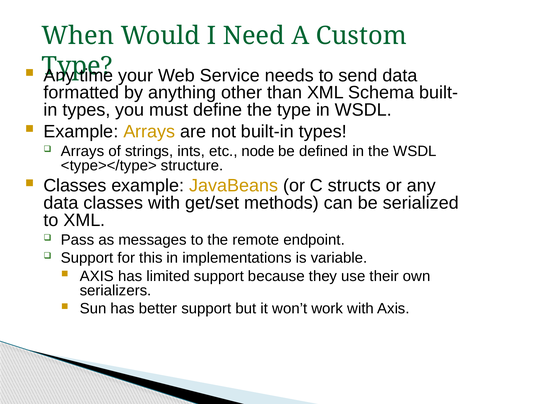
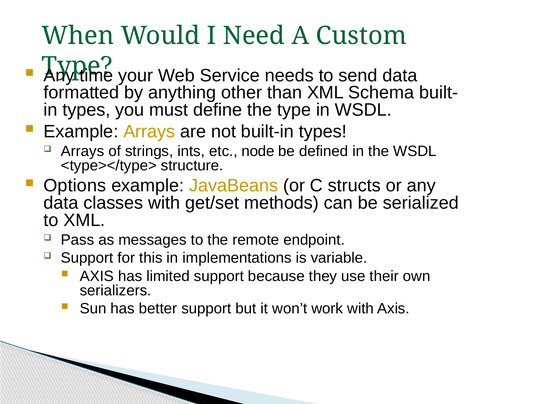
Classes: Classes -> Options (75, 186)
